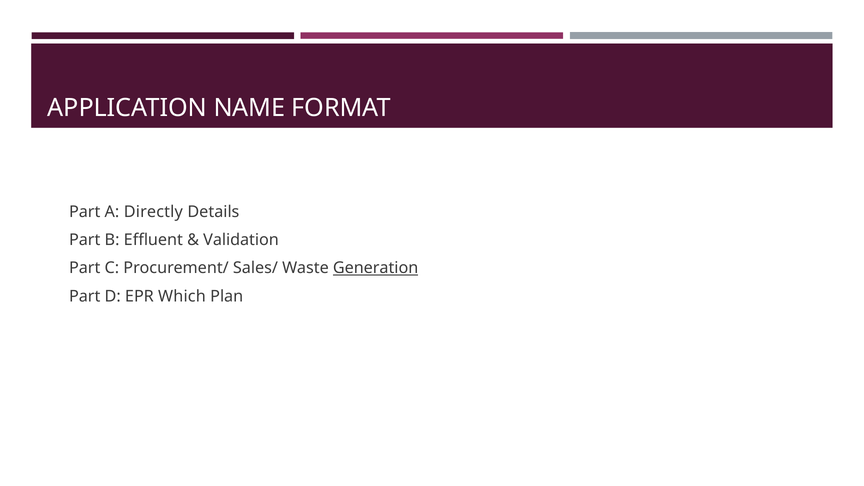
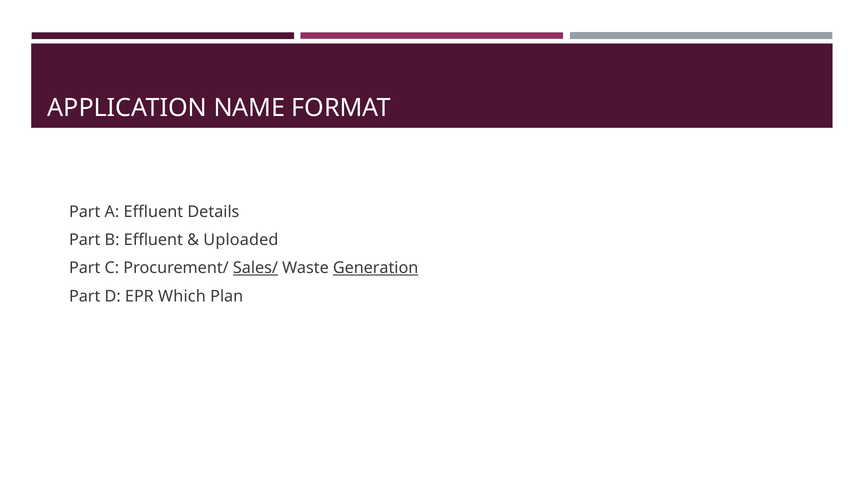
A Directly: Directly -> Effluent (153, 212)
Validation: Validation -> Uploaded (241, 240)
Sales/ underline: none -> present (255, 268)
